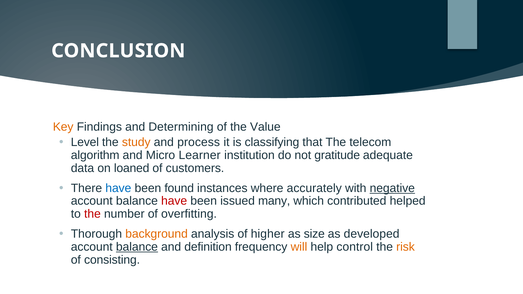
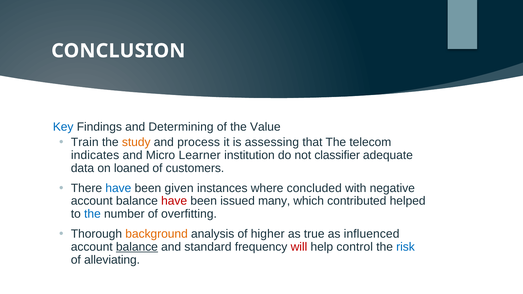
Key colour: orange -> blue (63, 127)
Level: Level -> Train (85, 142)
classifying: classifying -> assessing (272, 142)
algorithm: algorithm -> indicates (95, 155)
gratitude: gratitude -> classifier (337, 155)
found: found -> given (179, 188)
accurately: accurately -> concluded (314, 188)
negative underline: present -> none (392, 188)
the colour: red -> blue (92, 214)
size: size -> true (314, 234)
developed: developed -> influenced (372, 234)
definition: definition -> standard (208, 247)
will colour: orange -> red (299, 247)
risk colour: orange -> blue (405, 247)
consisting: consisting -> alleviating (112, 260)
